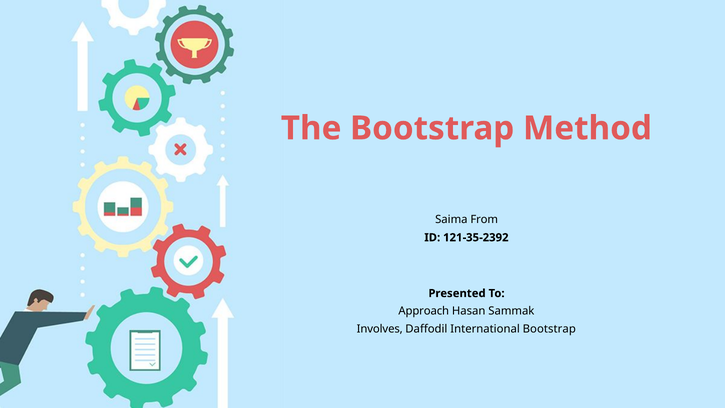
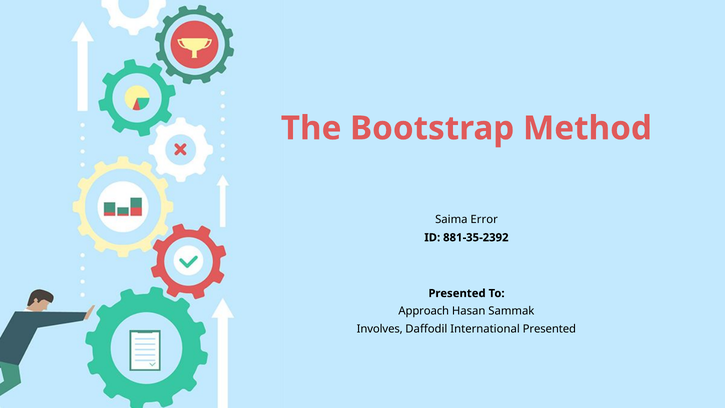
From: From -> Error (484, 220)
121-35-2392: 121-35-2392 -> 881-35-2392 (476, 237)
International Bootstrap: Bootstrap -> Presented (549, 329)
